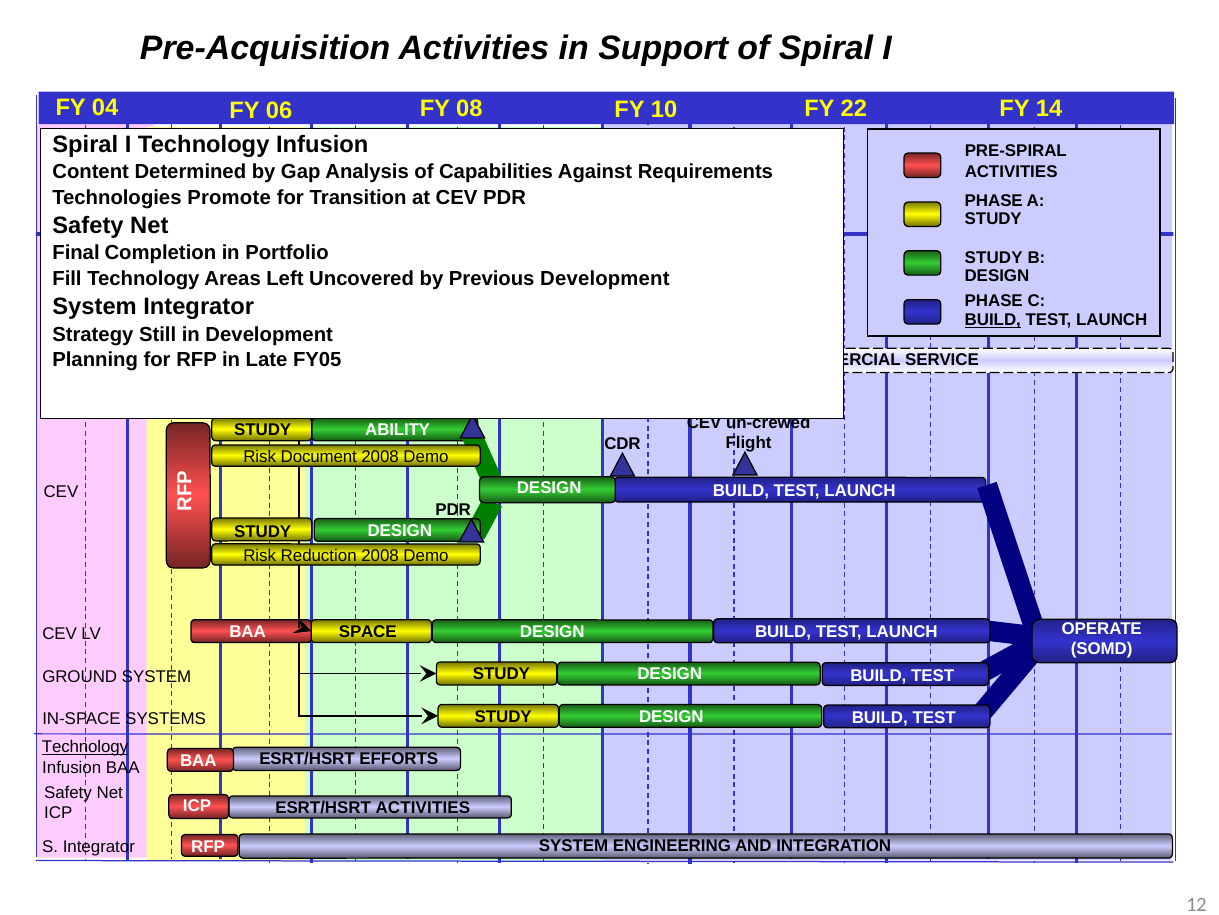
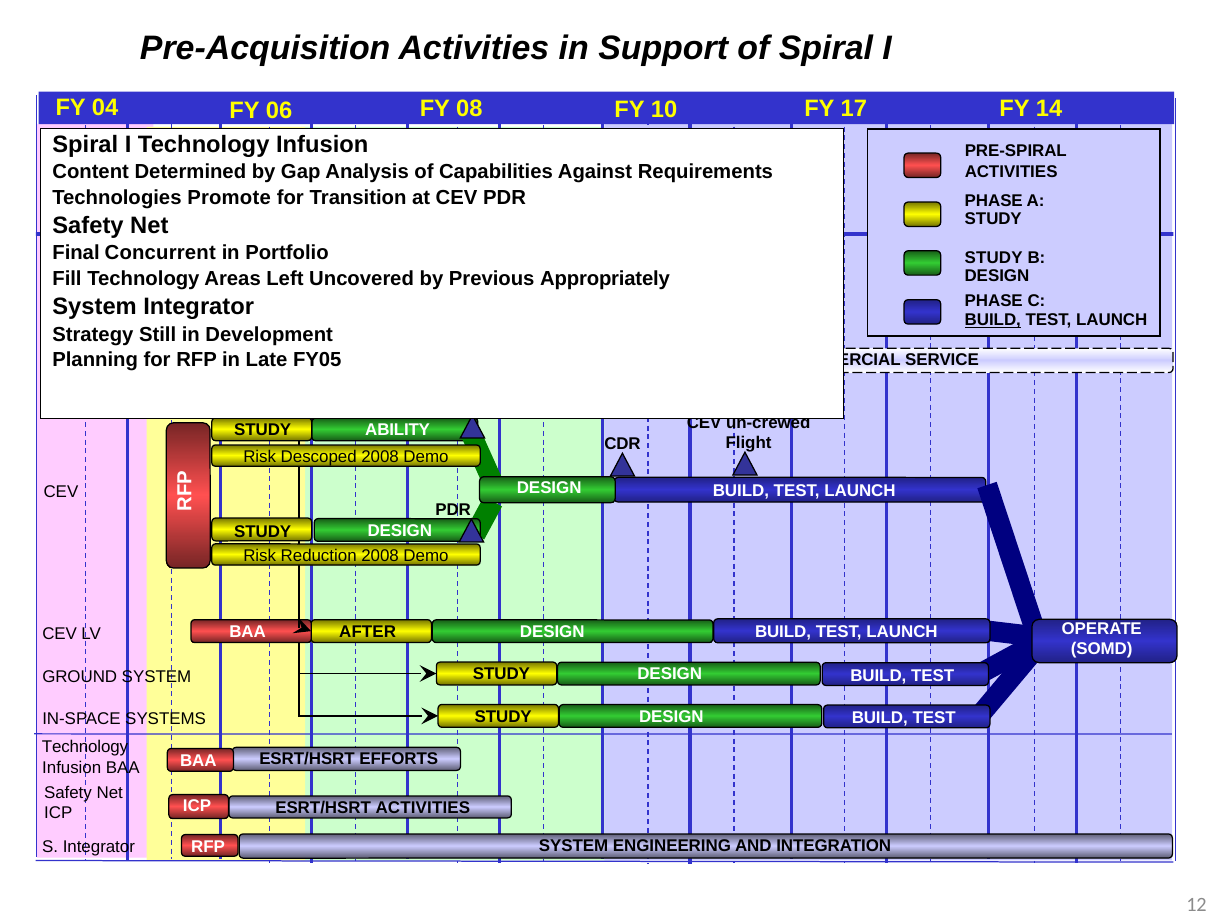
22: 22 -> 17 (854, 109)
Completion: Completion -> Concurrent (160, 253)
Previous Development: Development -> Appropriately (605, 279)
Document: Document -> Descoped (319, 456)
SPACE: SPACE -> AFTER (368, 631)
Technology underline: present -> none (85, 747)
